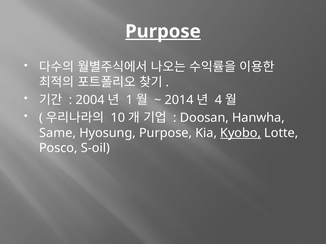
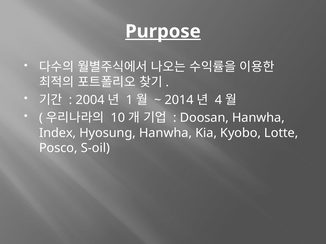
Same: Same -> Index (58, 133)
Hyosung Purpose: Purpose -> Hanwha (165, 133)
Kyobo underline: present -> none (241, 133)
